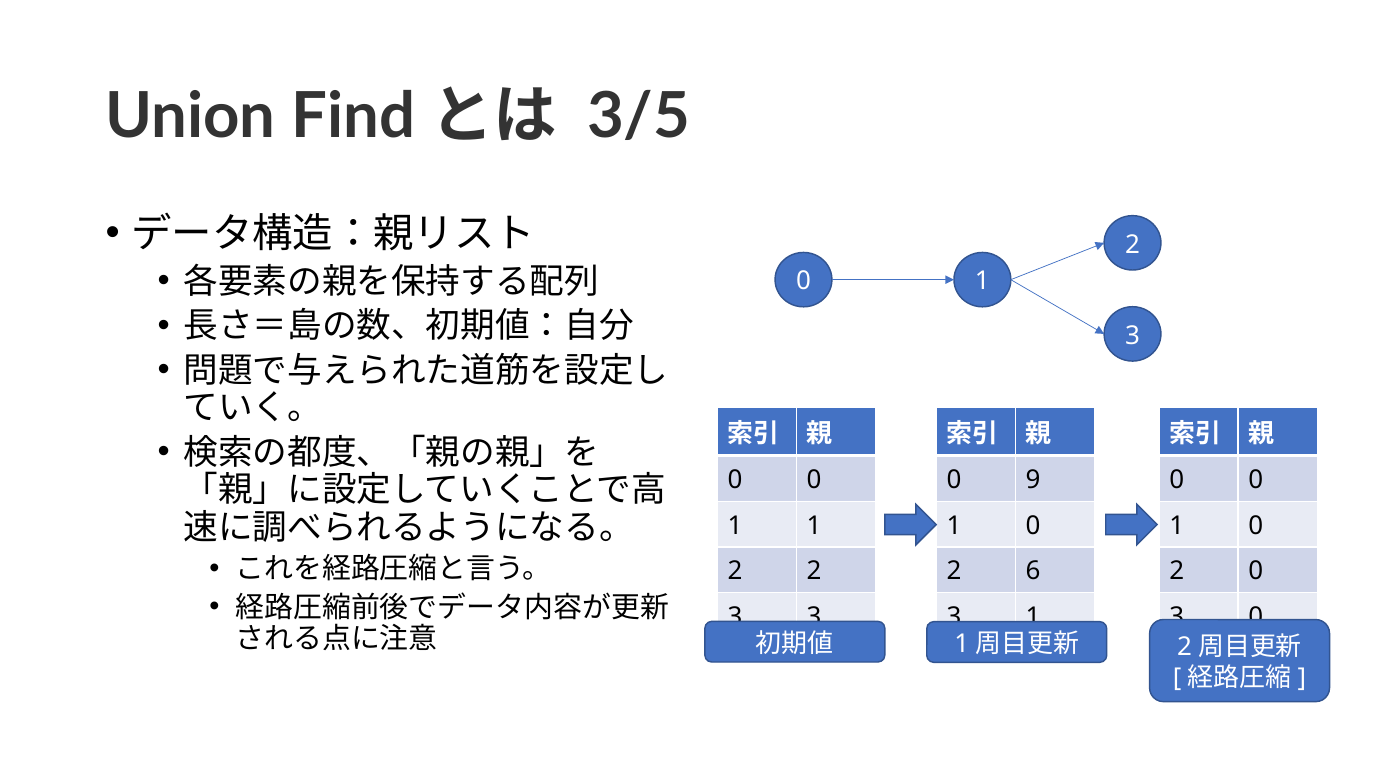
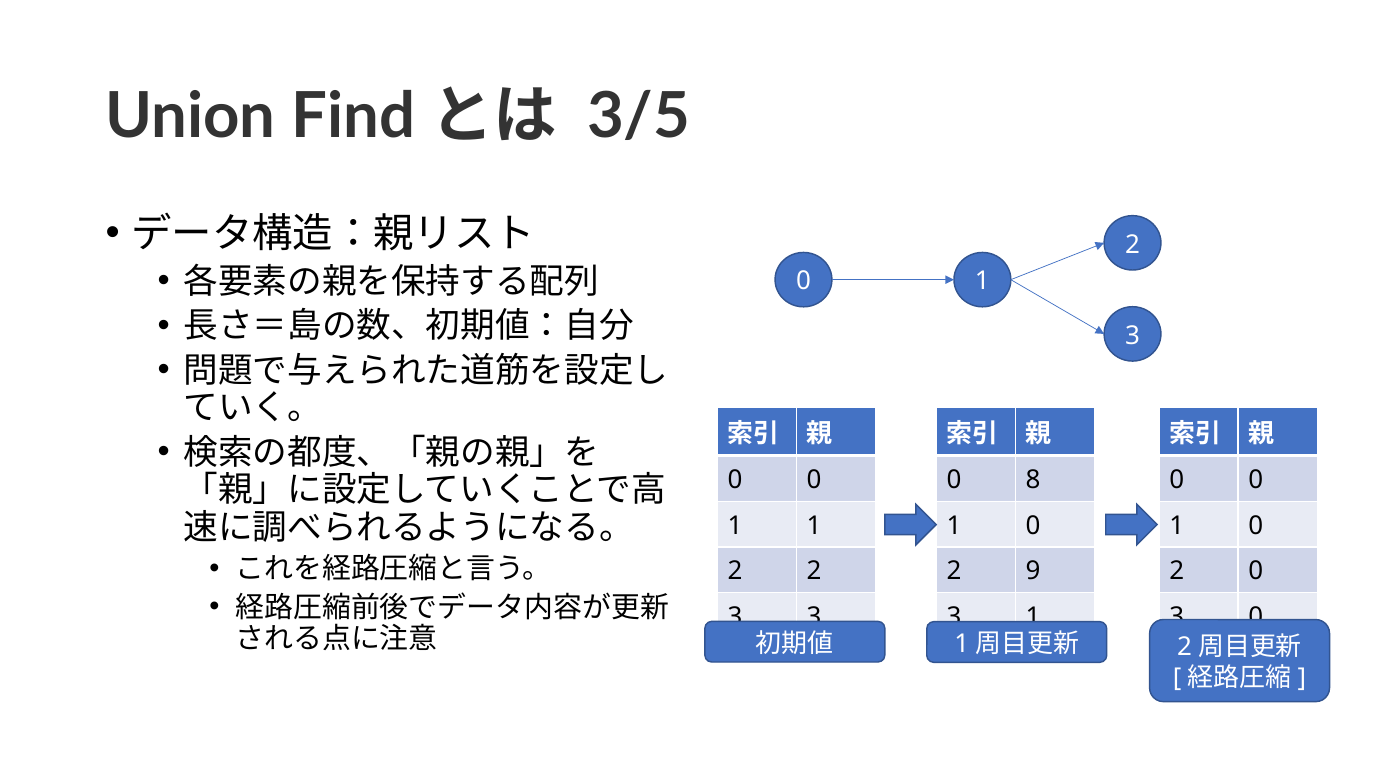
9: 9 -> 8 (1033, 480)
6: 6 -> 9 (1033, 571)
